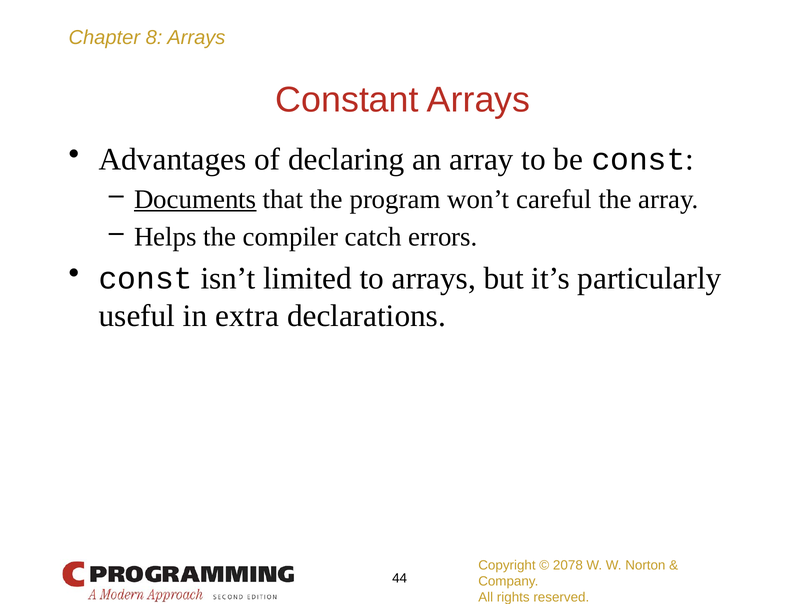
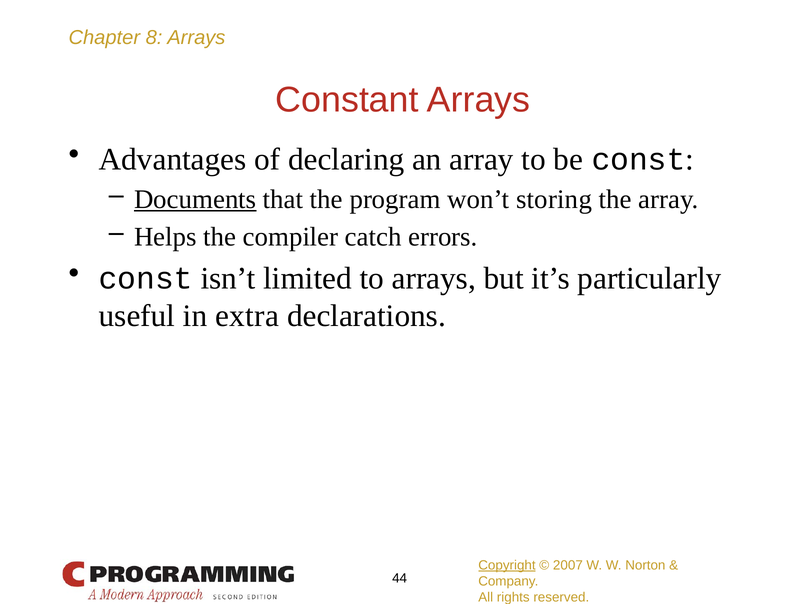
careful: careful -> storing (554, 199)
Copyright underline: none -> present (507, 566)
2078: 2078 -> 2007 (568, 566)
